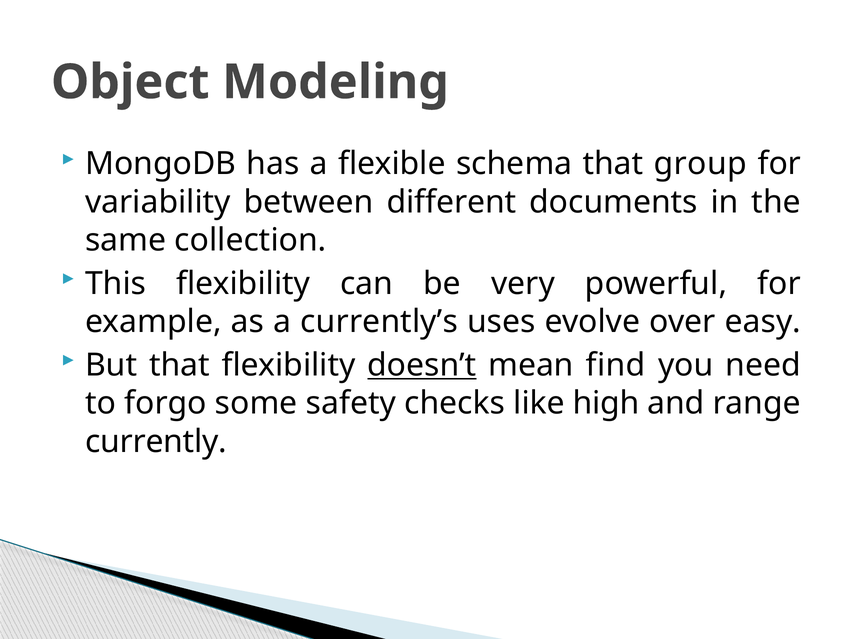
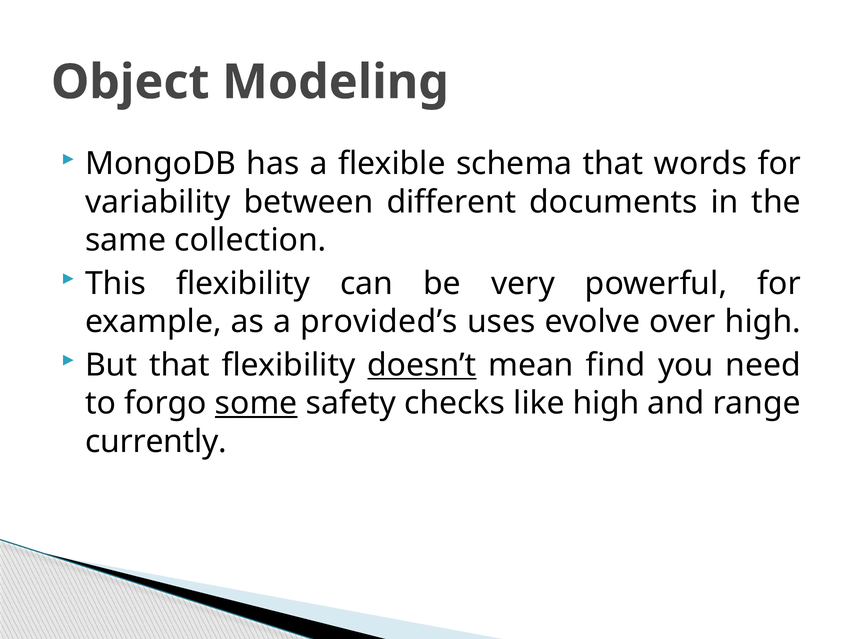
group: group -> words (700, 164)
currently’s: currently’s -> provided’s (379, 322)
over easy: easy -> high (763, 322)
some underline: none -> present (256, 403)
